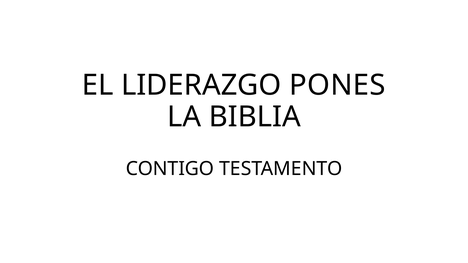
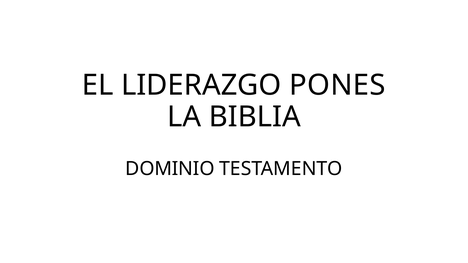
CONTIGO: CONTIGO -> DOMINIO (170, 169)
